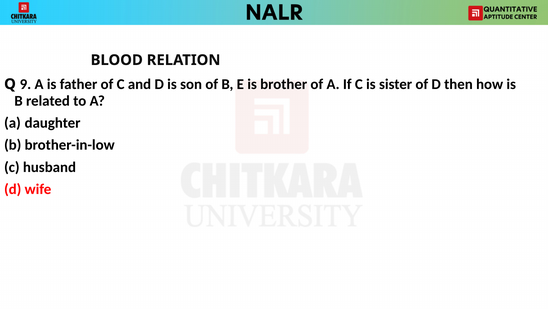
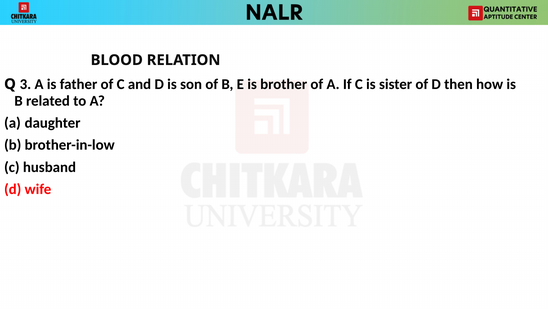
9: 9 -> 3 (25, 84)
